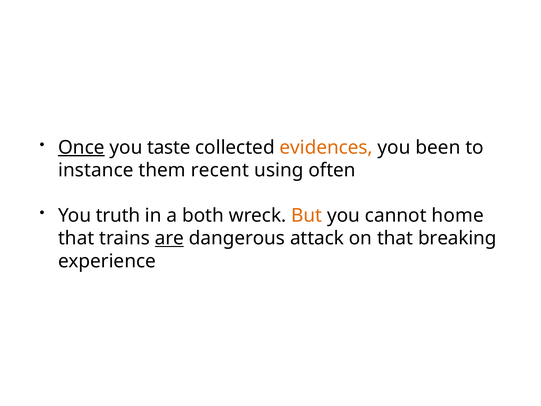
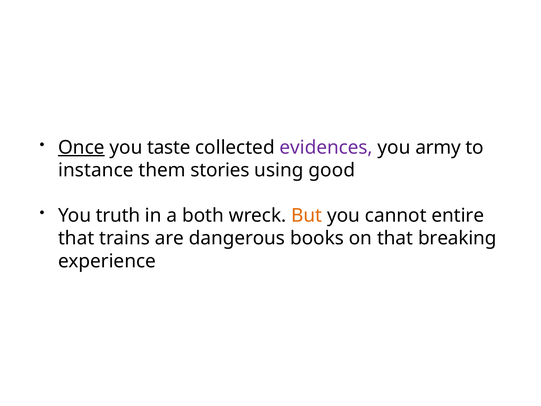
evidences colour: orange -> purple (326, 147)
been: been -> army (438, 147)
recent: recent -> stories (220, 170)
often: often -> good (332, 170)
home: home -> entire (458, 215)
are underline: present -> none (169, 238)
attack: attack -> books (317, 238)
